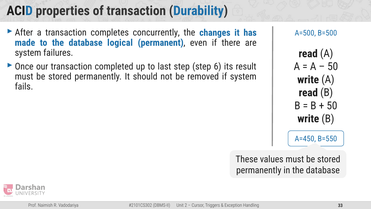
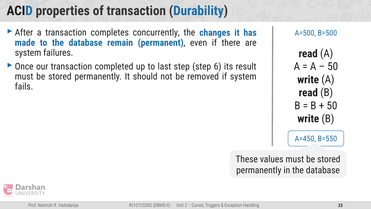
logical: logical -> remain (120, 43)
